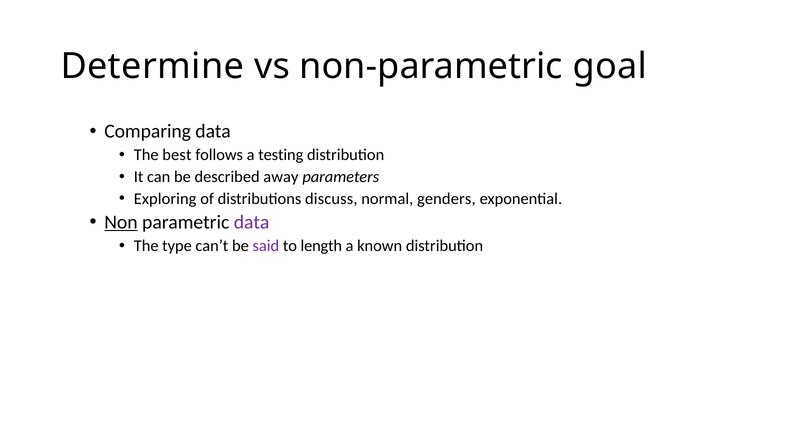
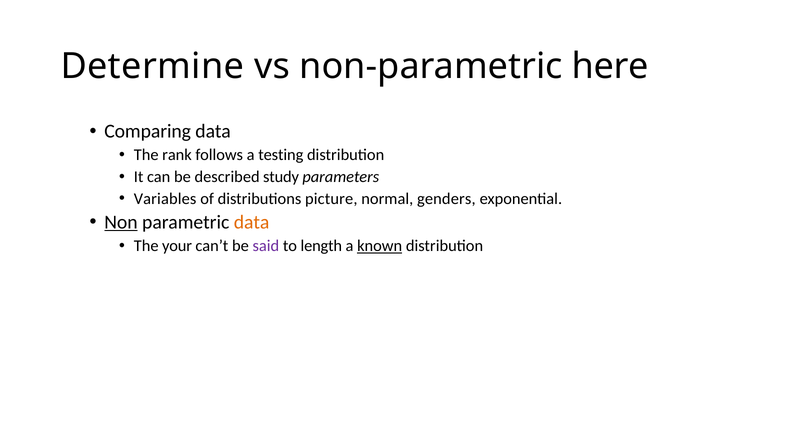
goal: goal -> here (610, 66)
best: best -> rank (177, 155)
away: away -> study (281, 177)
Exploring: Exploring -> Variables (165, 198)
discuss: discuss -> picture (331, 198)
data colour: purple -> orange (252, 222)
type: type -> your (177, 246)
known underline: none -> present (380, 246)
